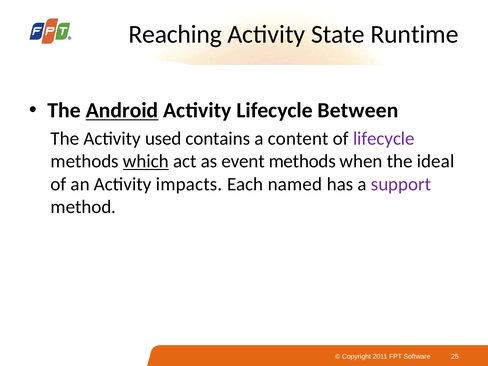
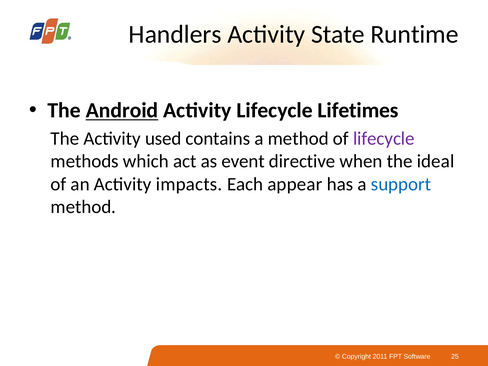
Reaching: Reaching -> Handlers (175, 34)
Between: Between -> Lifetimes (358, 111)
a content: content -> method (298, 139)
which underline: present -> none (146, 161)
event methods: methods -> directive (302, 161)
named: named -> appear (295, 184)
support colour: purple -> blue (401, 184)
